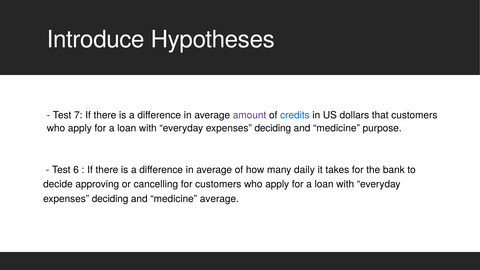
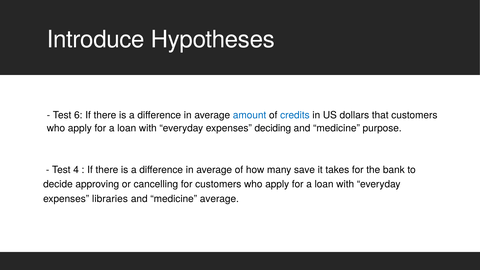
7: 7 -> 6 (78, 115)
amount colour: purple -> blue (250, 115)
6: 6 -> 4 (76, 170)
daily: daily -> save (305, 170)
deciding: deciding -> libraries (110, 199)
